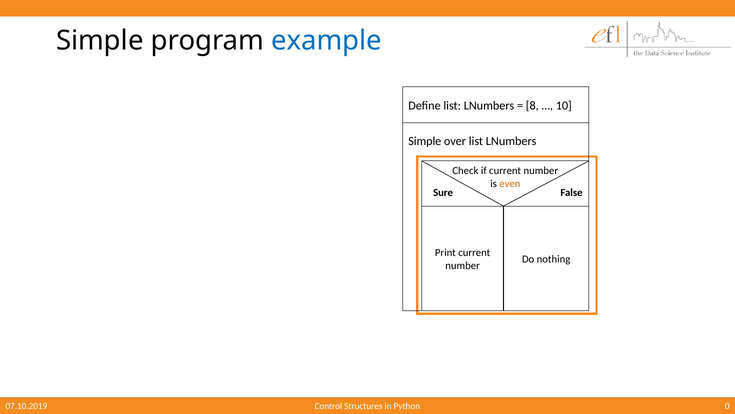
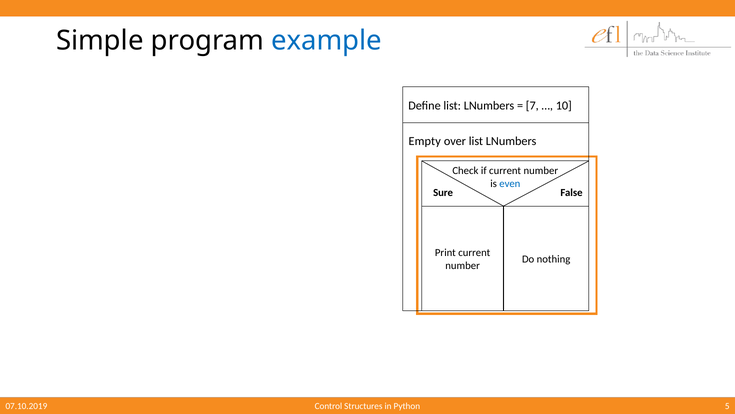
8: 8 -> 7 (532, 105)
Simple: Simple -> Empty (425, 141)
even colour: orange -> blue (510, 183)
0: 0 -> 5 (727, 405)
